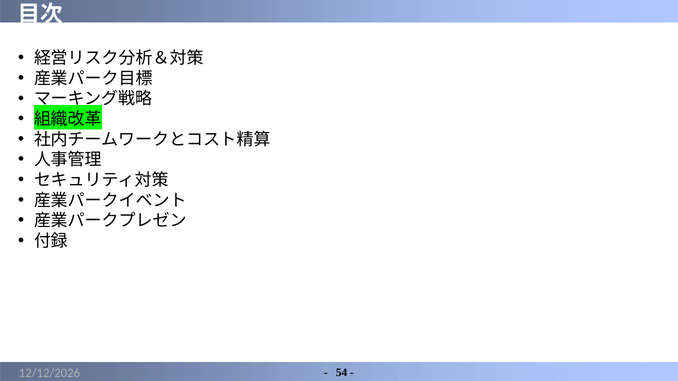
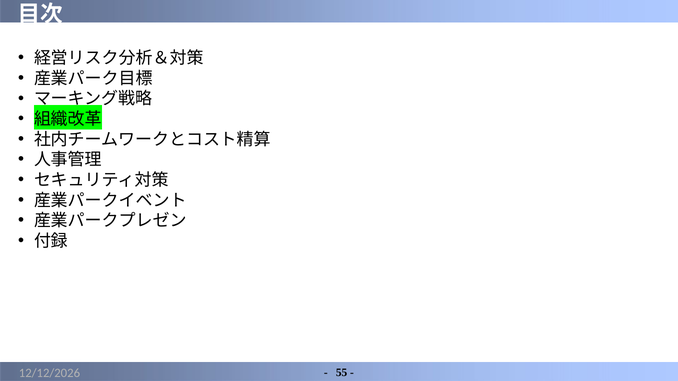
54: 54 -> 55 (342, 373)
